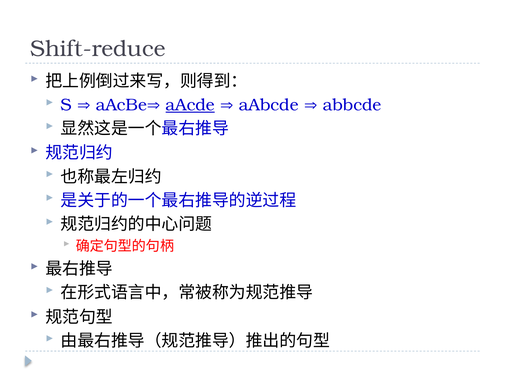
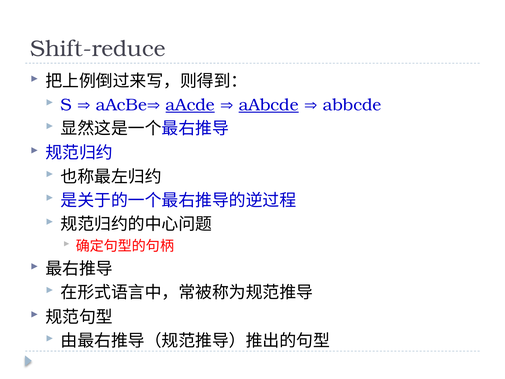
aAbcde underline: none -> present (269, 105)
